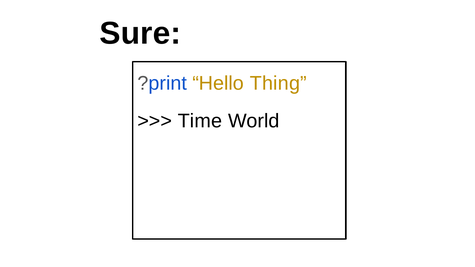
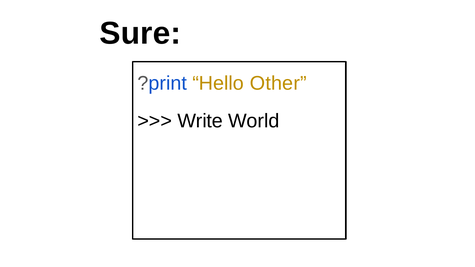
Thing: Thing -> Other (278, 83)
Time: Time -> Write (200, 121)
